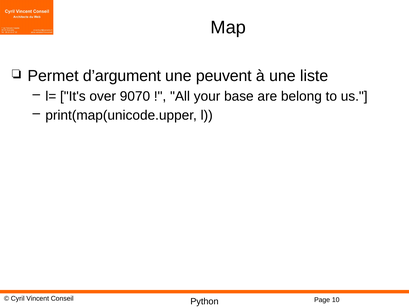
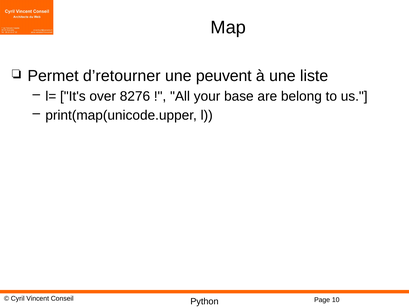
d’argument: d’argument -> d’retourner (122, 76)
9070: 9070 -> 8276 (135, 96)
